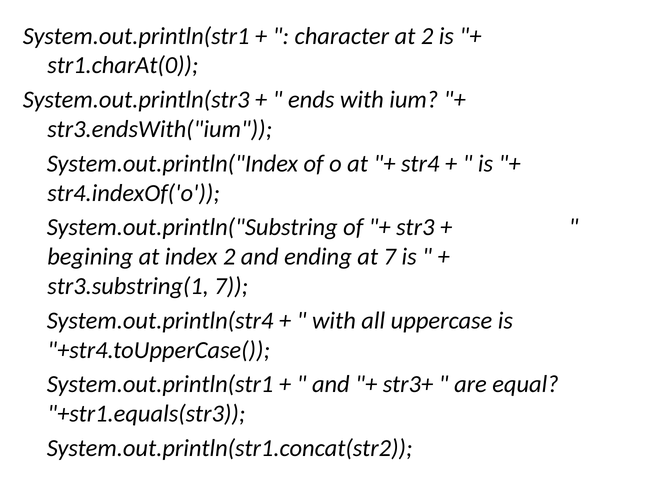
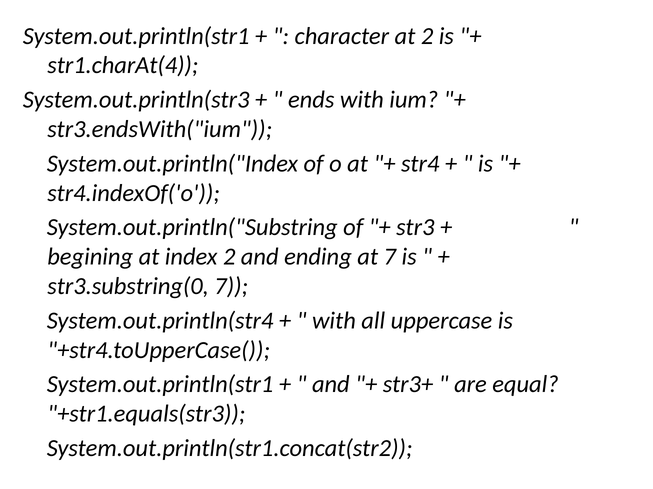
str1.charAt(0: str1.charAt(0 -> str1.charAt(4 (123, 65)
str3.substring(1: str3.substring(1 -> str3.substring(0 (128, 287)
